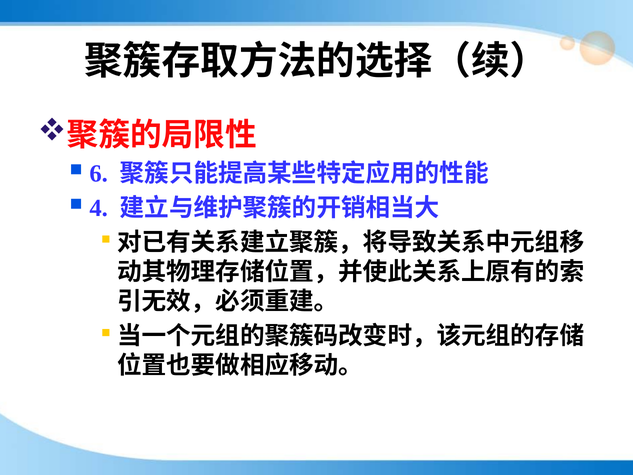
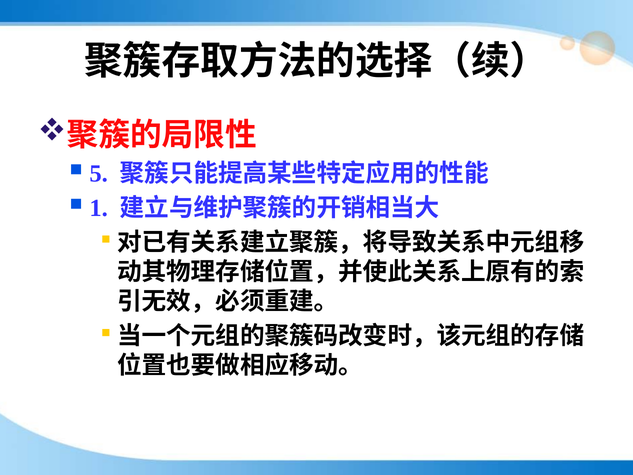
6: 6 -> 5 (99, 173)
4: 4 -> 1 (99, 208)
